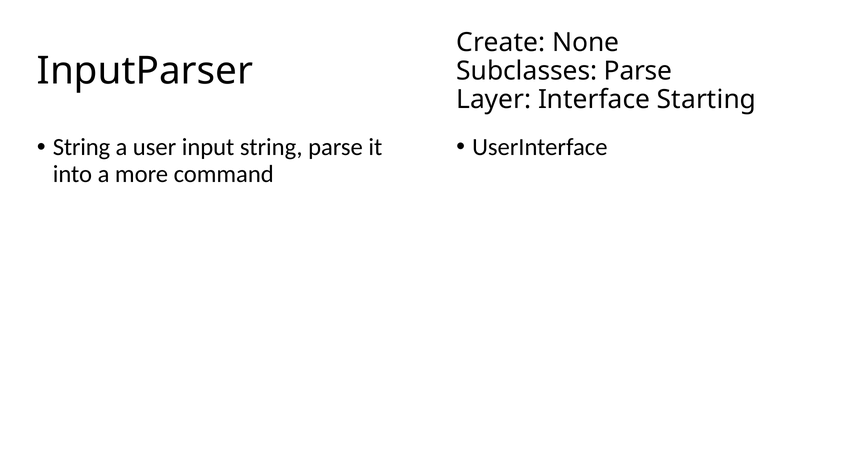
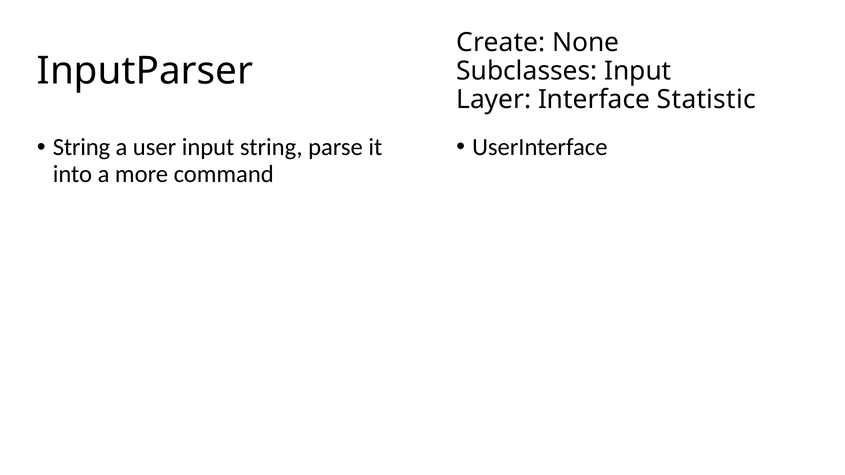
Subclasses Parse: Parse -> Input (638, 71)
Starting: Starting -> Statistic (706, 100)
